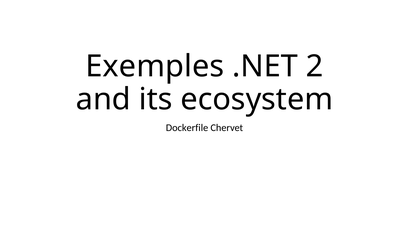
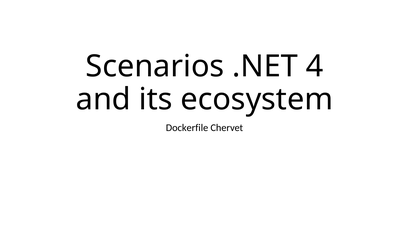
Exemples: Exemples -> Scenarios (155, 66)
2: 2 -> 4 (315, 66)
